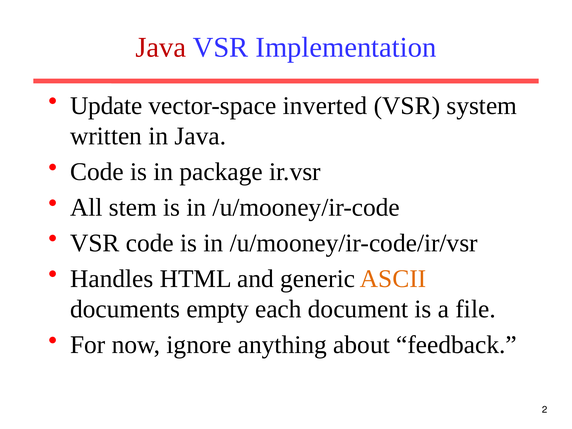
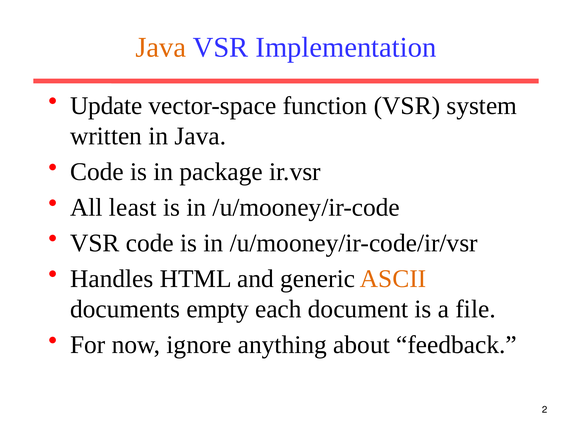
Java colour: red -> orange (161, 47)
inverted: inverted -> function (325, 106)
stem: stem -> least (133, 207)
